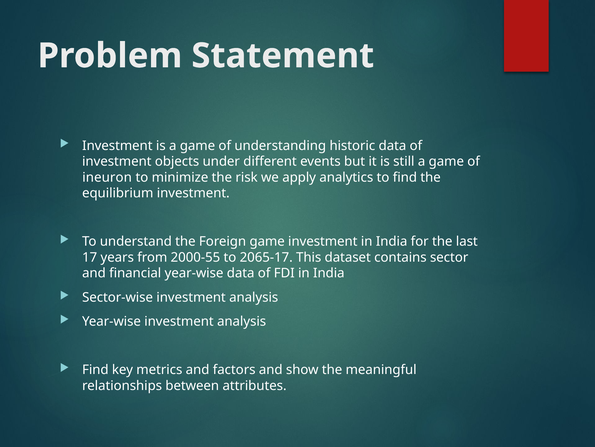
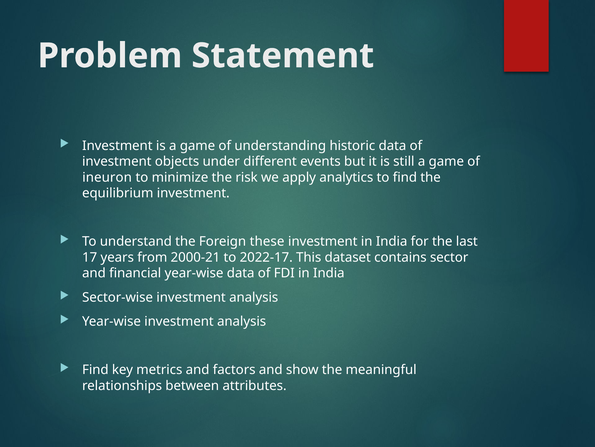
Foreign game: game -> these (267, 241)
2000-55: 2000-55 -> 2000-21 (195, 257)
2065-17: 2065-17 -> 2022-17 (266, 257)
